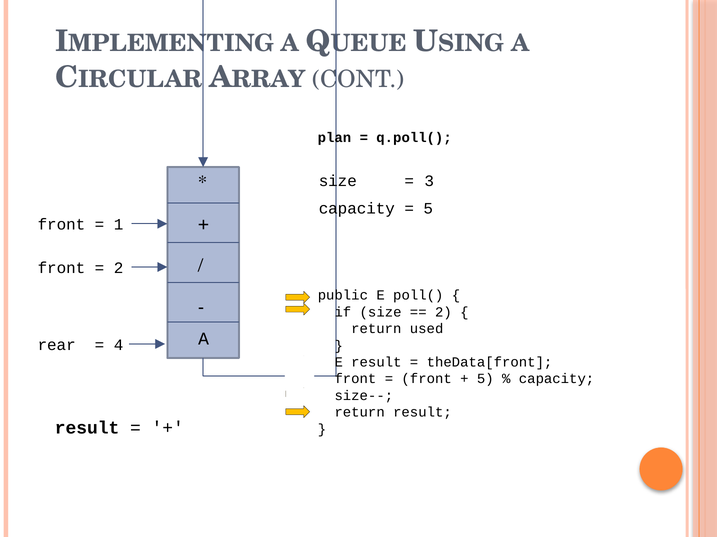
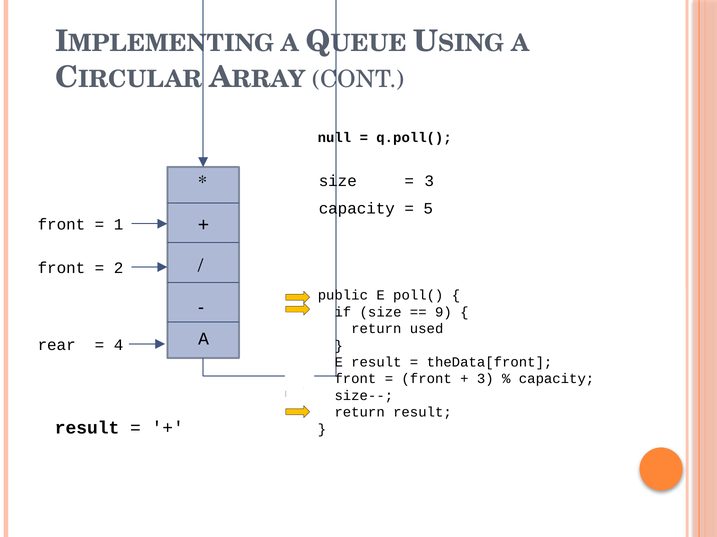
plan: plan -> null (334, 138)
2: 2 -> 9 (443, 312)
5: 5 -> 3 (485, 379)
